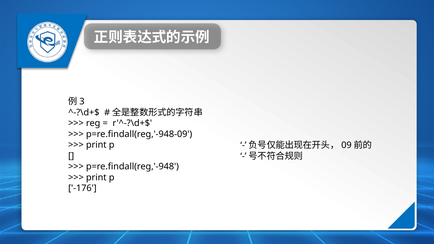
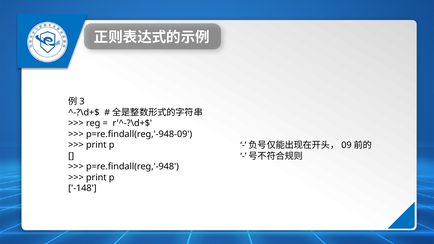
-176: -176 -> -148 (82, 188)
